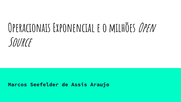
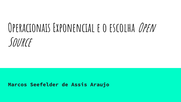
milhões: milhões -> escolha (122, 28)
